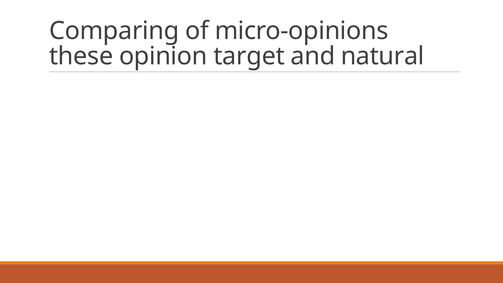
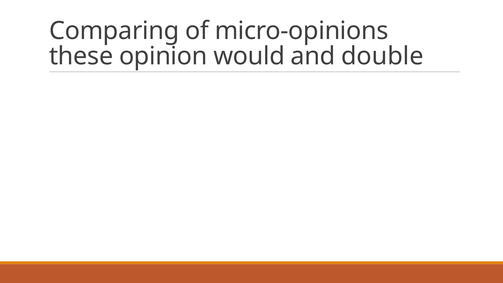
target: target -> would (249, 56)
natural: natural -> double (382, 56)
